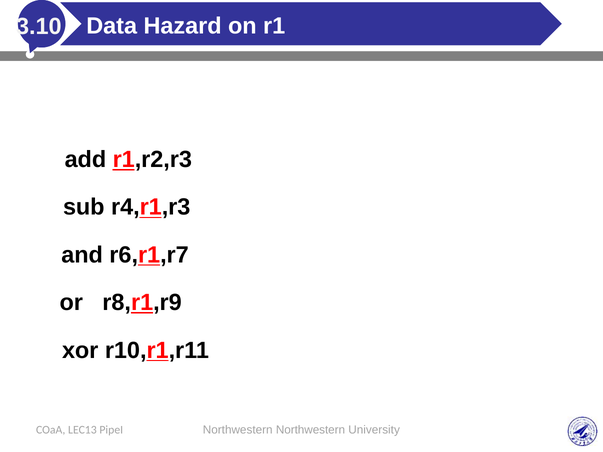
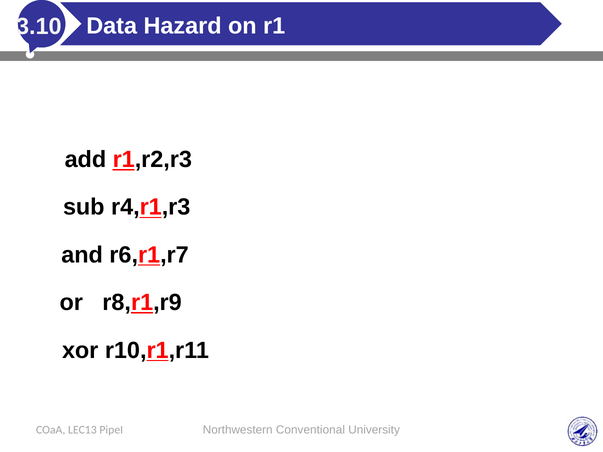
Northwestern Northwestern: Northwestern -> Conventional (310, 430)
